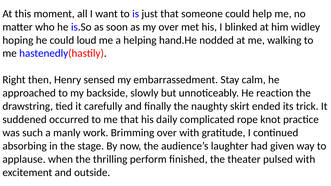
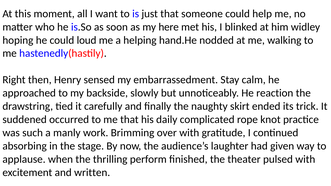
my over: over -> here (169, 27)
outside: outside -> written (92, 173)
